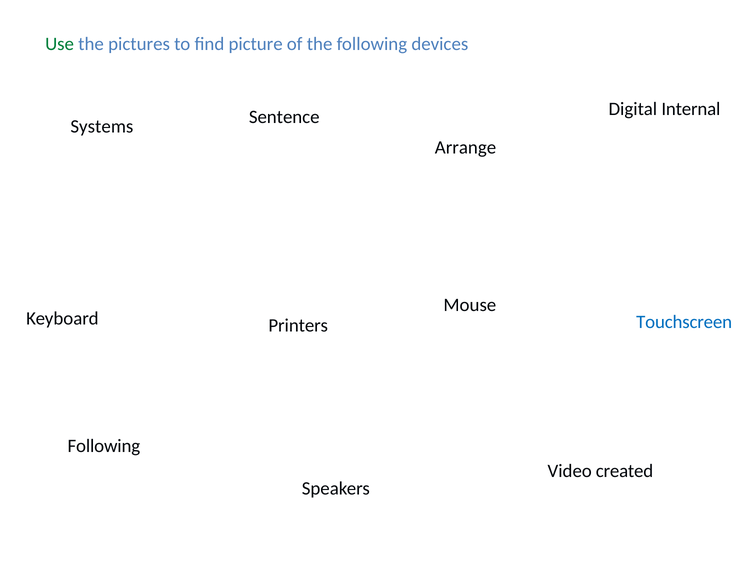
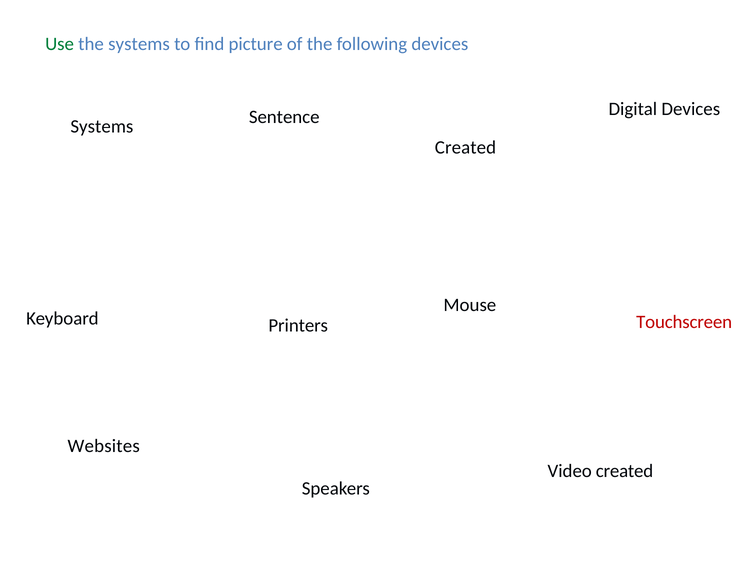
the pictures: pictures -> systems (139, 44)
Digital Internal: Internal -> Devices (691, 109)
Arrange: Arrange -> Created (465, 148)
Touchscreen colour: blue -> red (684, 322)
Following: Following -> Websites (104, 446)
